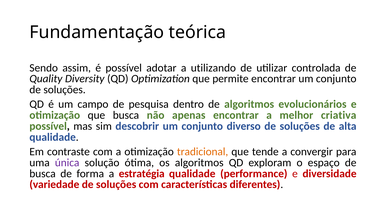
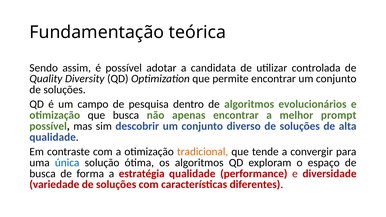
utilizando: utilizando -> candidata (213, 68)
criativa: criativa -> prompt (339, 115)
única colour: purple -> blue (67, 163)
